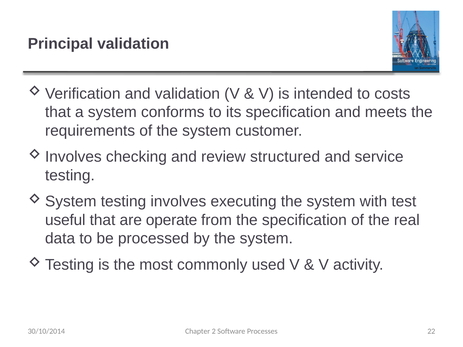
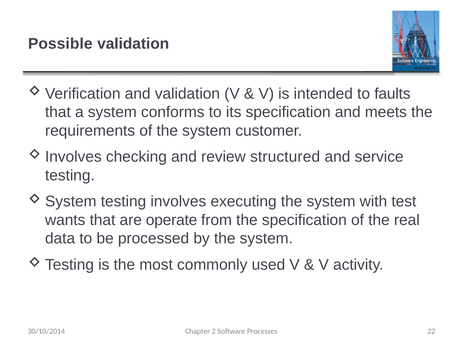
Principal: Principal -> Possible (60, 44)
costs: costs -> faults (392, 94)
useful: useful -> wants (65, 220)
